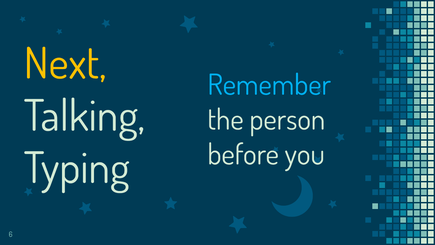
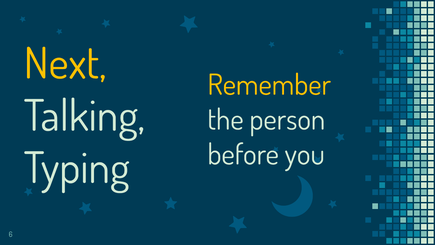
Remember colour: light blue -> yellow (269, 85)
